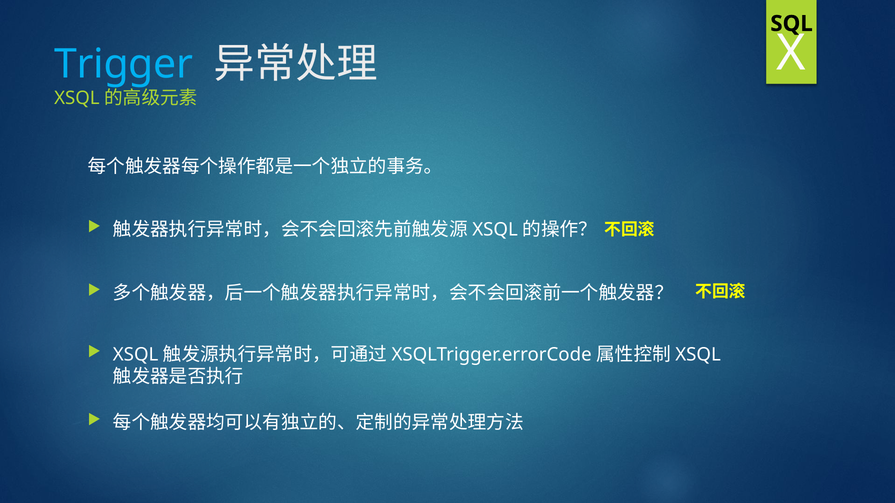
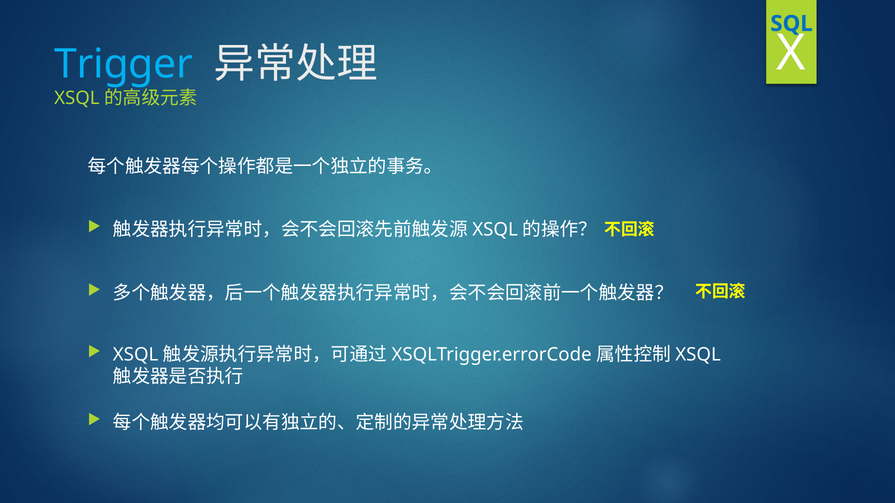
SQL colour: black -> blue (792, 24)
